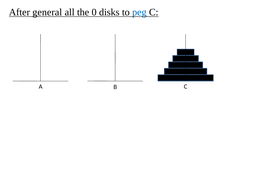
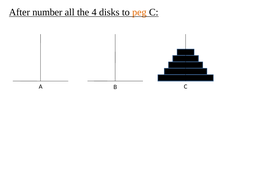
general: general -> number (47, 12)
0: 0 -> 4 (94, 12)
peg colour: blue -> orange (139, 12)
